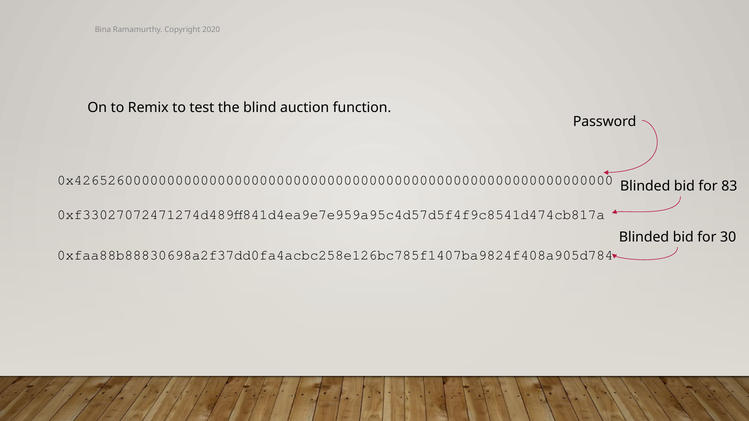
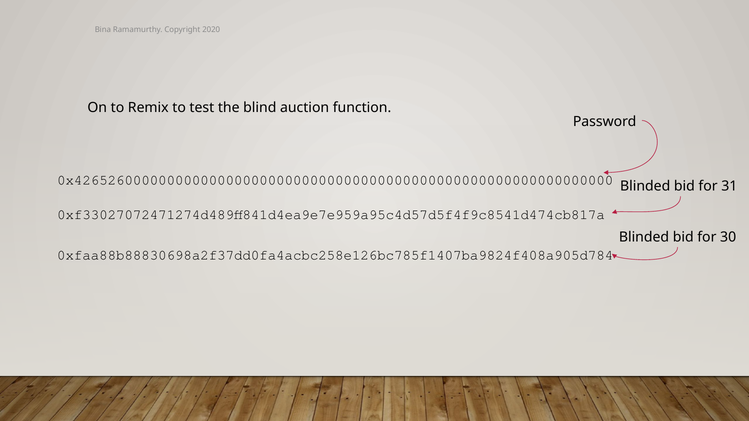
83: 83 -> 31 (729, 186)
